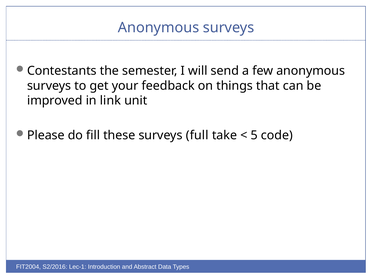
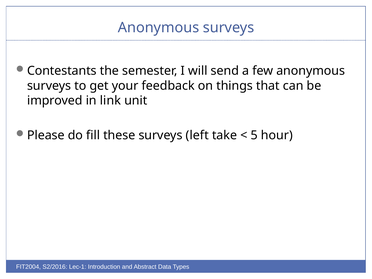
full: full -> left (197, 135)
code: code -> hour (277, 135)
